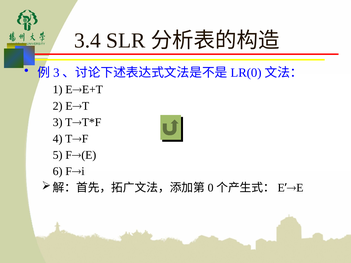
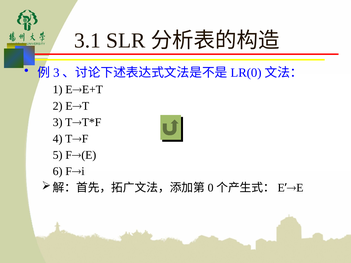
3.4: 3.4 -> 3.1 (88, 41)
